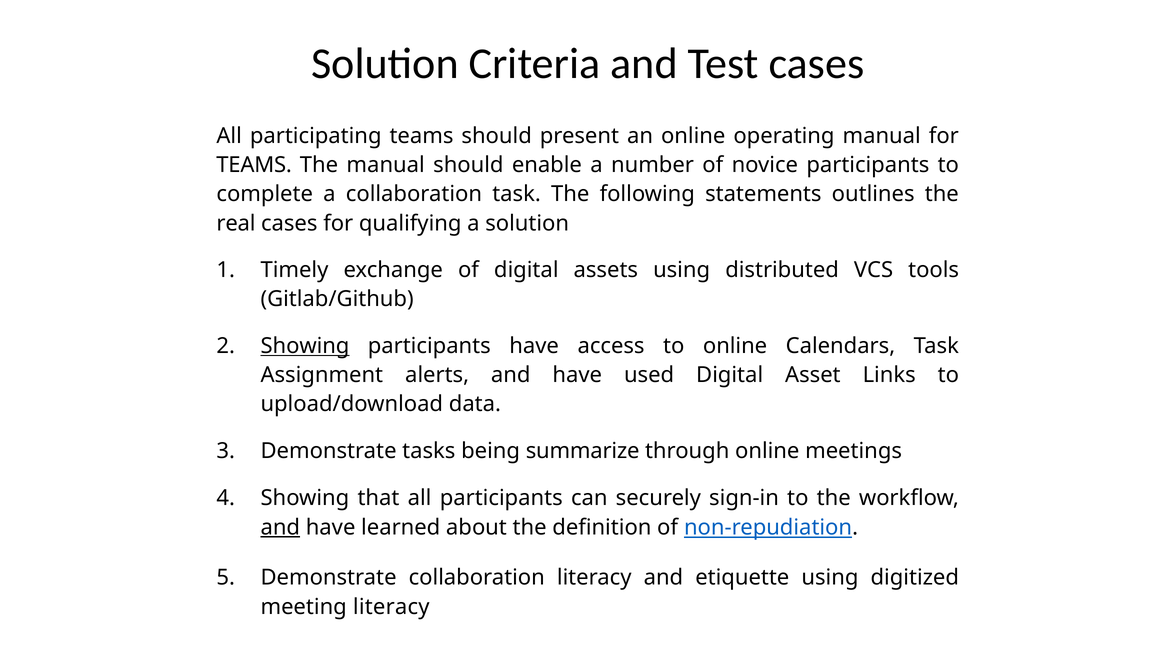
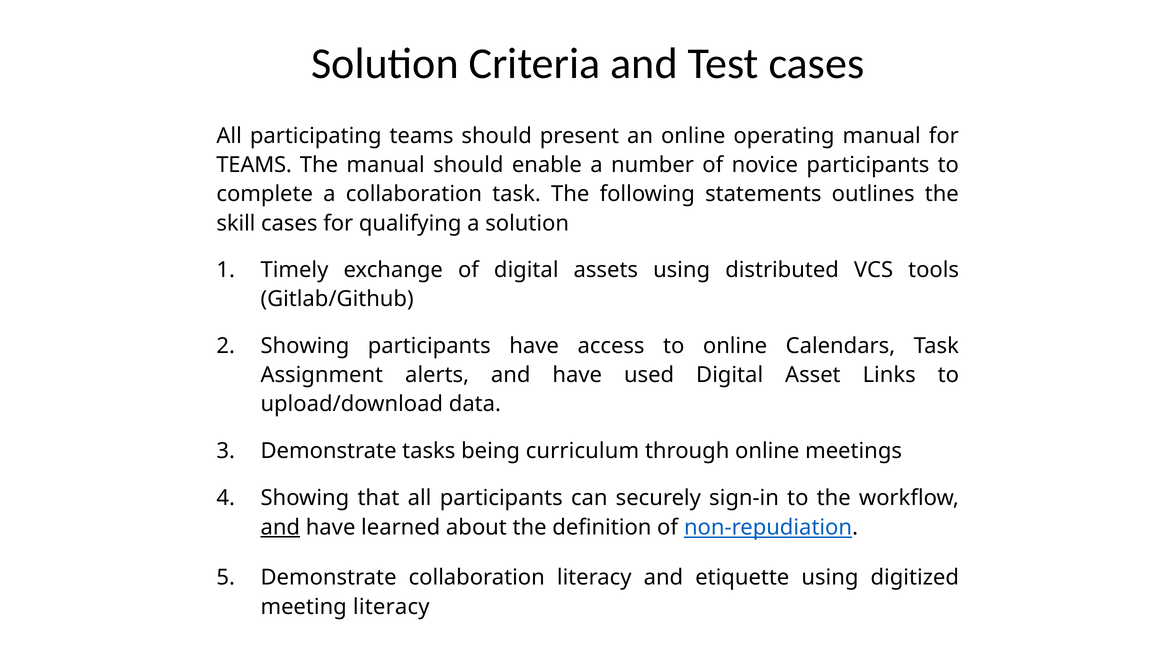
real: real -> skill (236, 223)
Showing underline: present -> none (305, 346)
summarize: summarize -> curriculum (582, 451)
